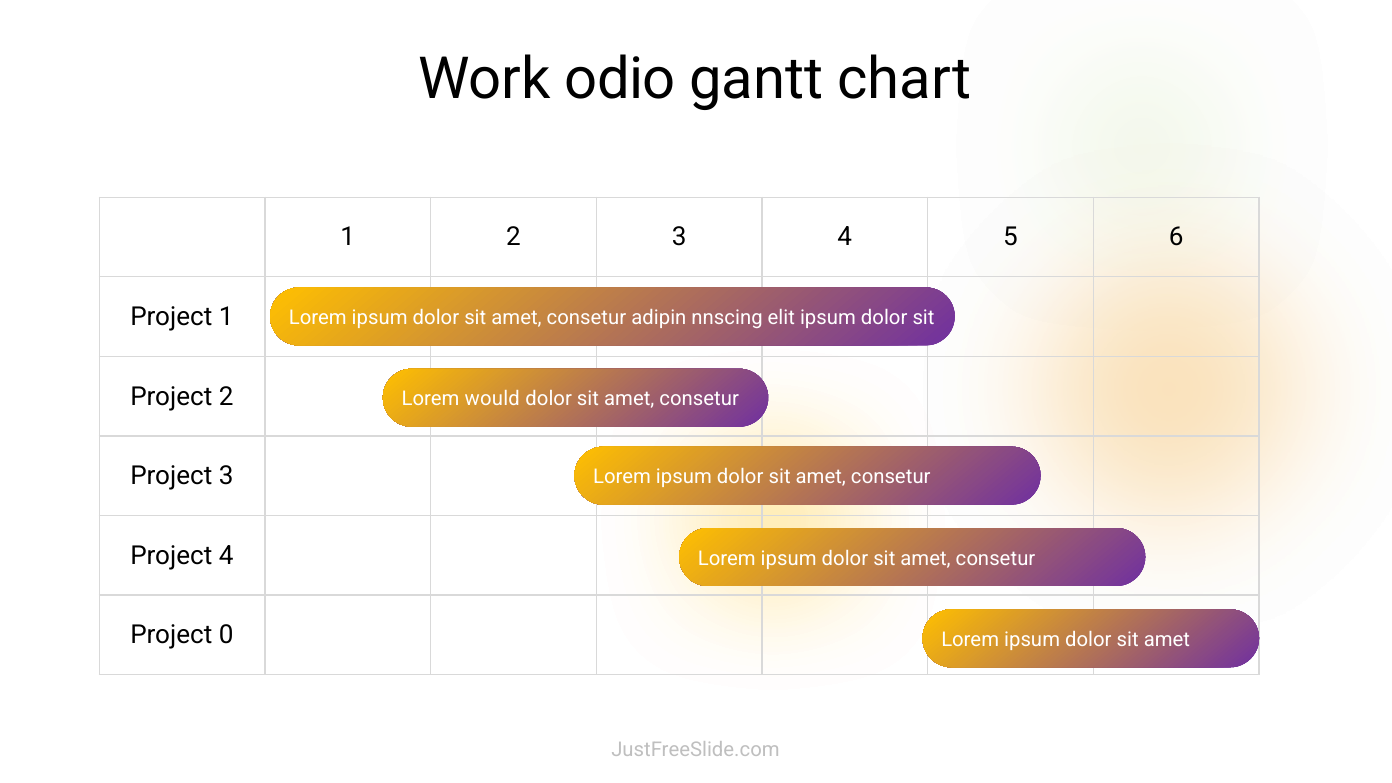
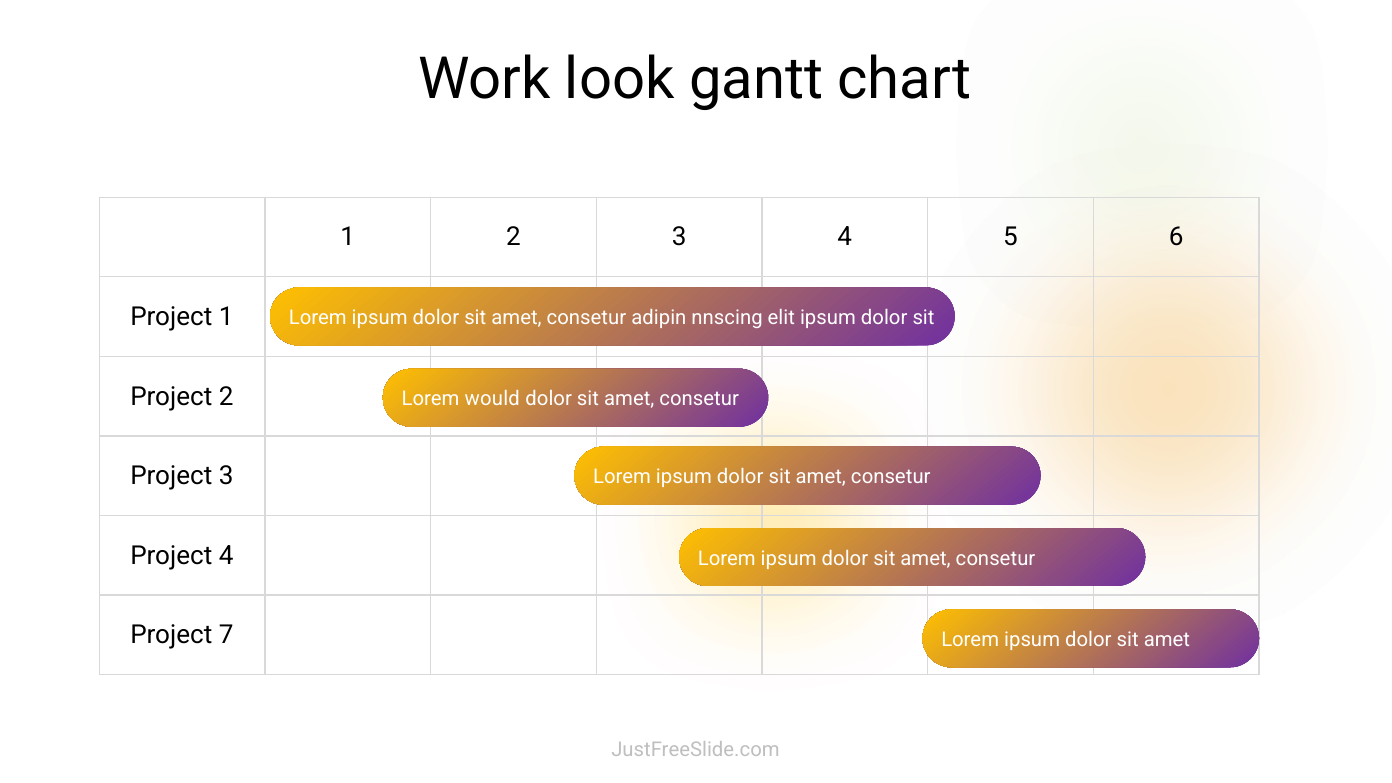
odio: odio -> look (620, 79)
0: 0 -> 7 (226, 635)
